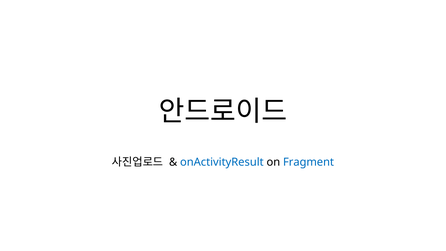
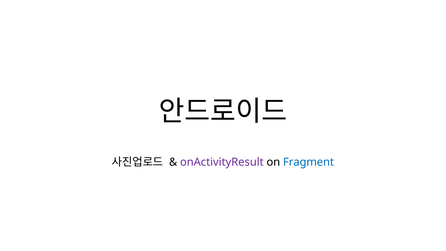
onActivityResult colour: blue -> purple (222, 162)
